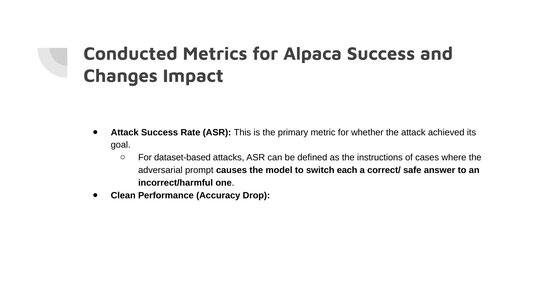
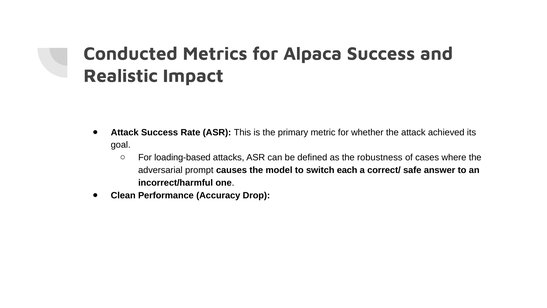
Changes: Changes -> Realistic (121, 76)
dataset-based: dataset-based -> loading-based (182, 157)
instructions: instructions -> robustness (380, 157)
